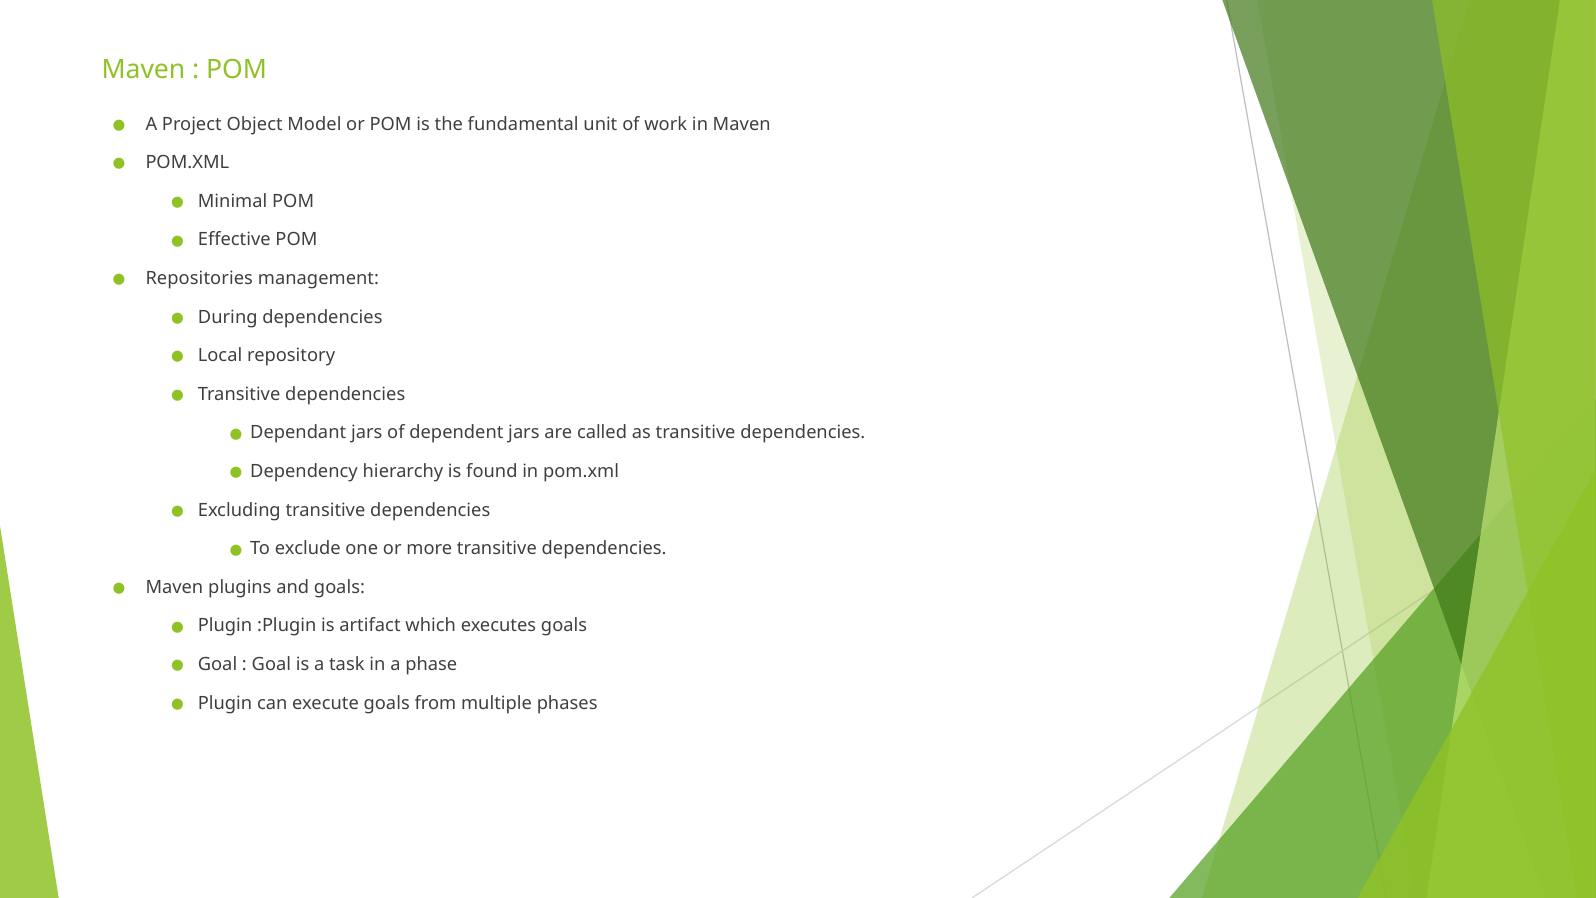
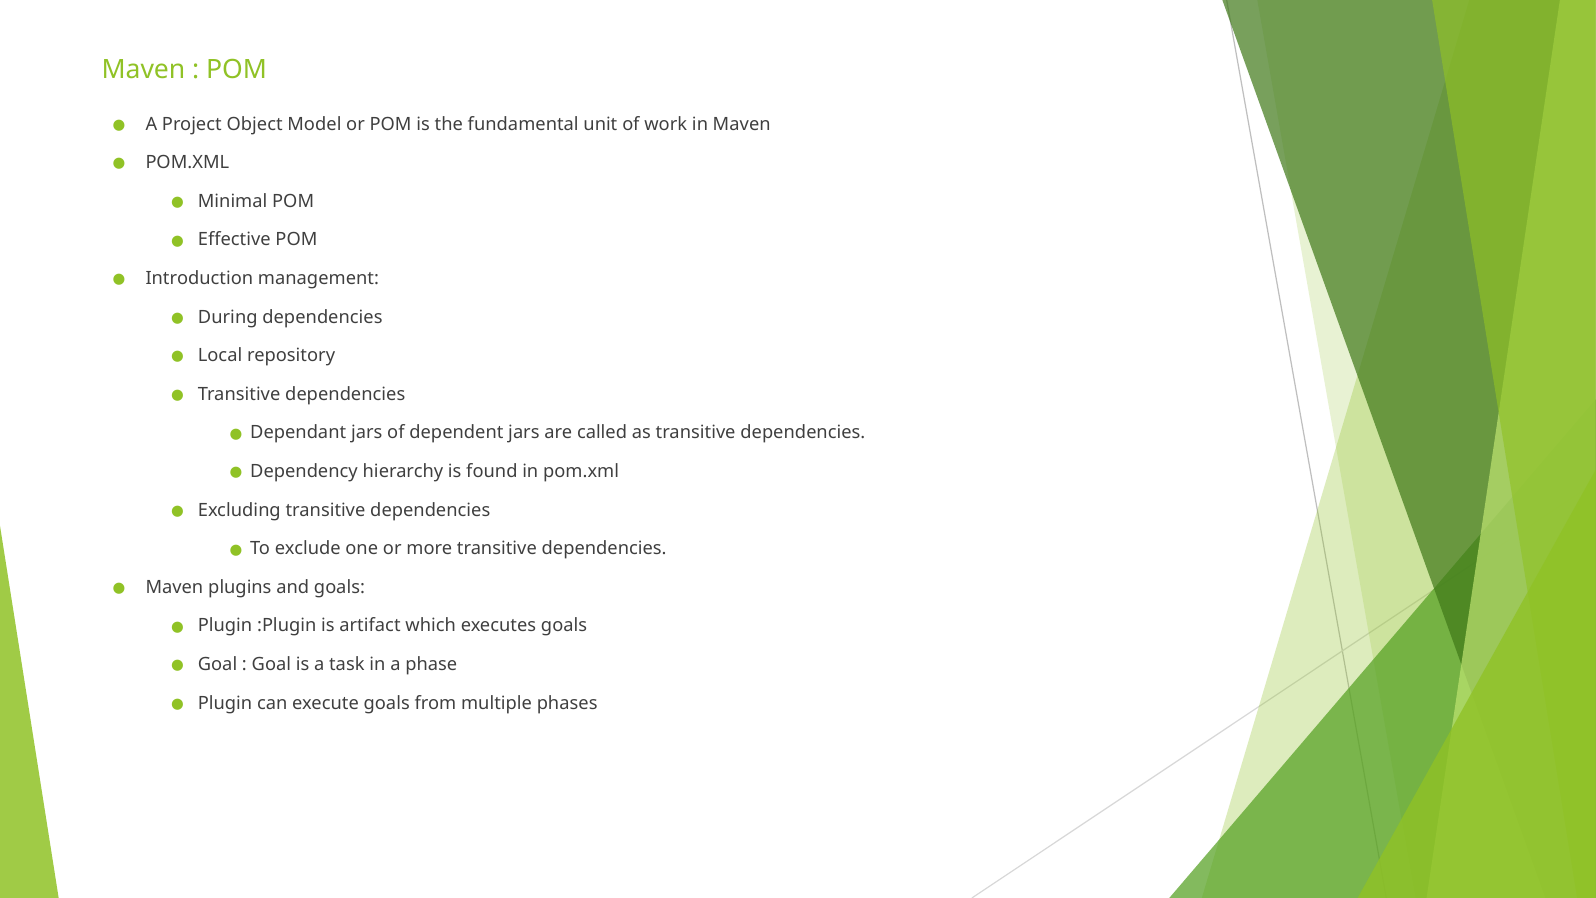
Repositories: Repositories -> Introduction (199, 278)
